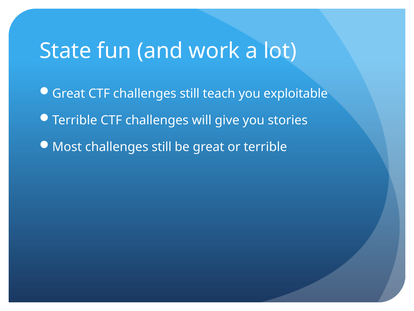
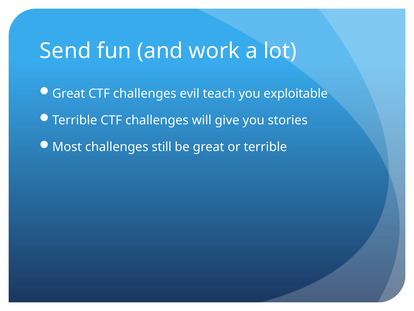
State: State -> Send (65, 51)
CTF challenges still: still -> evil (190, 93)
